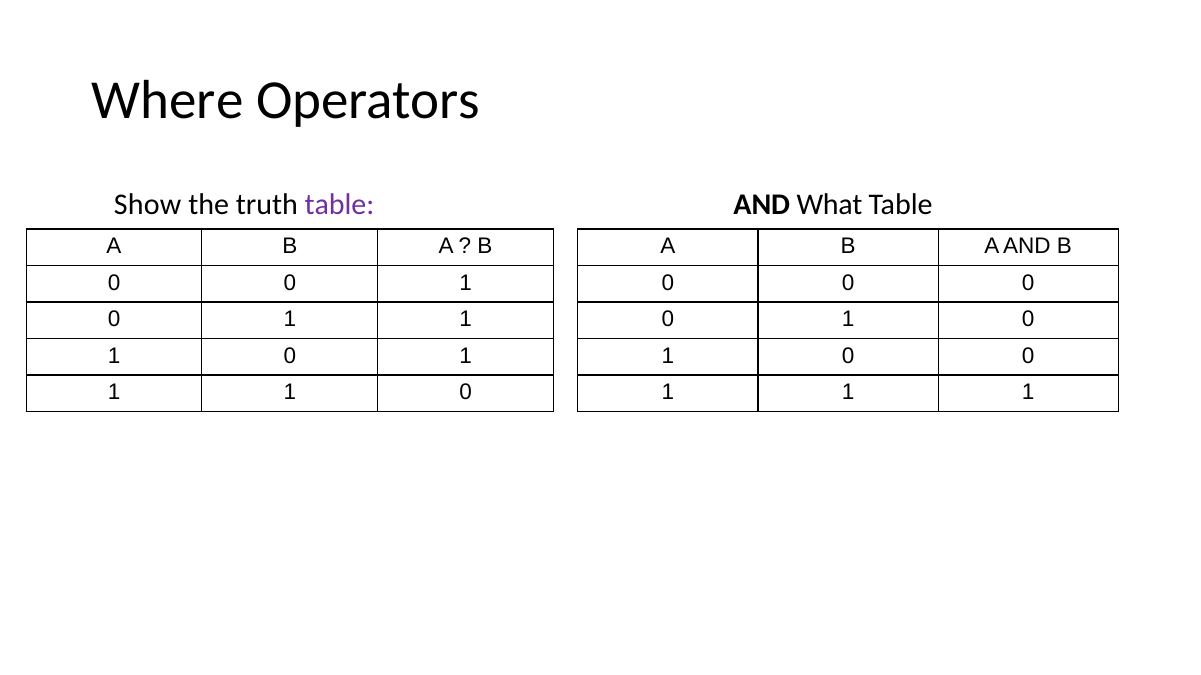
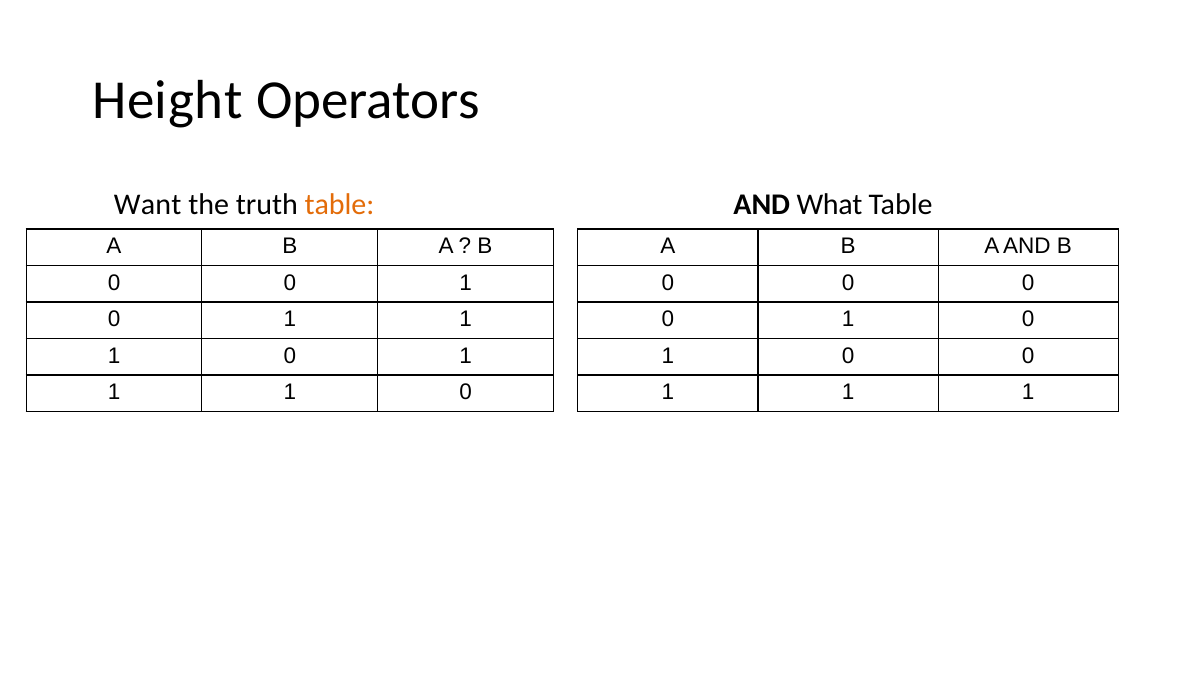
Where: Where -> Height (167, 101)
Show: Show -> Want (148, 204)
table colour: purple -> orange (340, 204)
